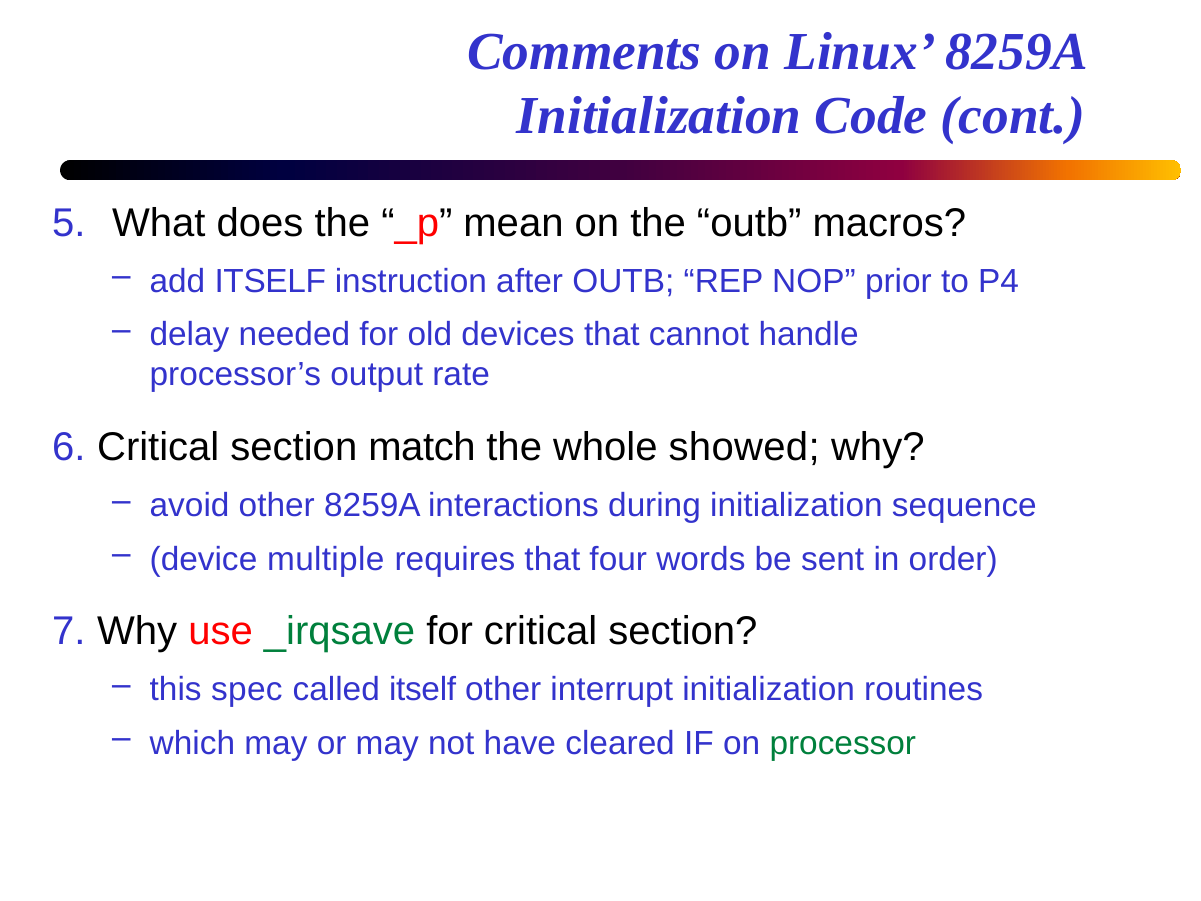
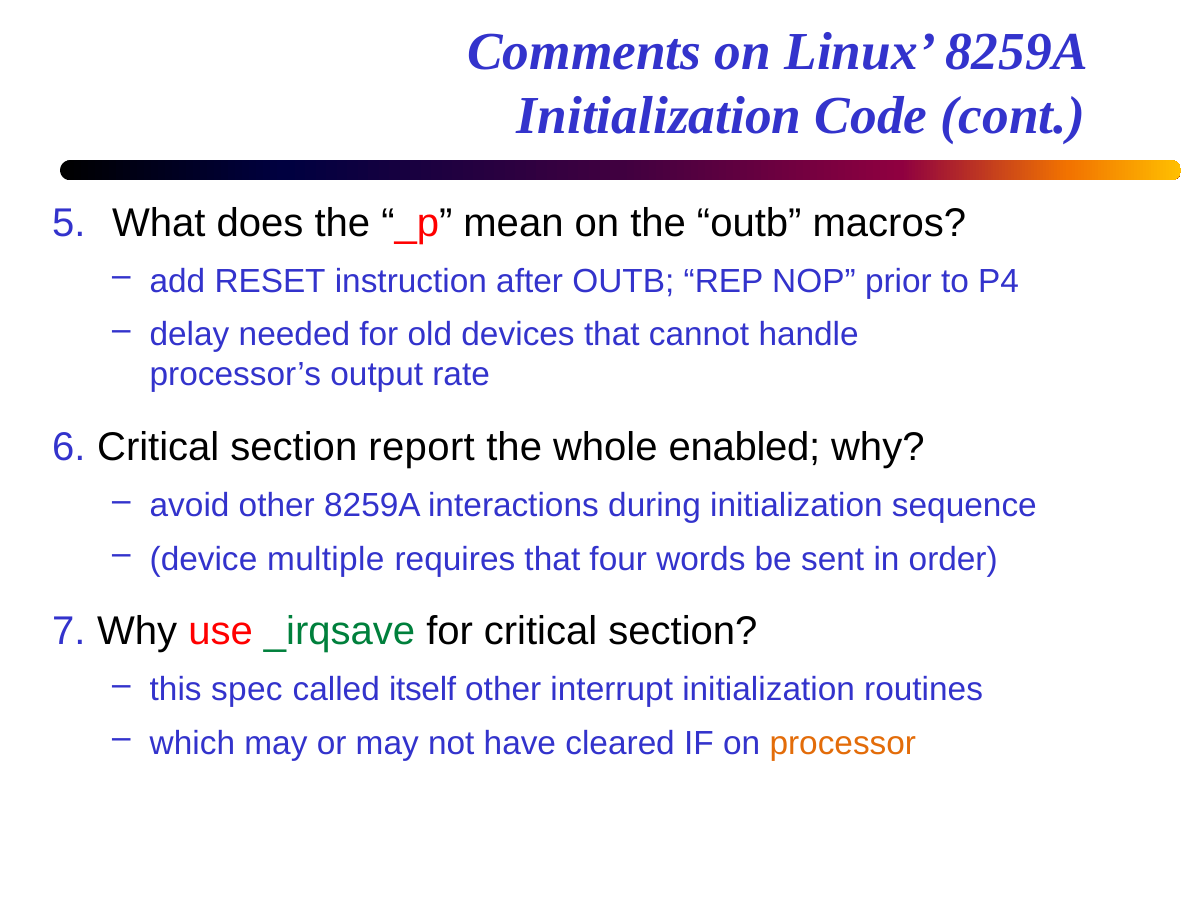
add ITSELF: ITSELF -> RESET (270, 281)
match: match -> report (422, 447)
showed: showed -> enabled (744, 447)
processor colour: green -> orange (843, 743)
